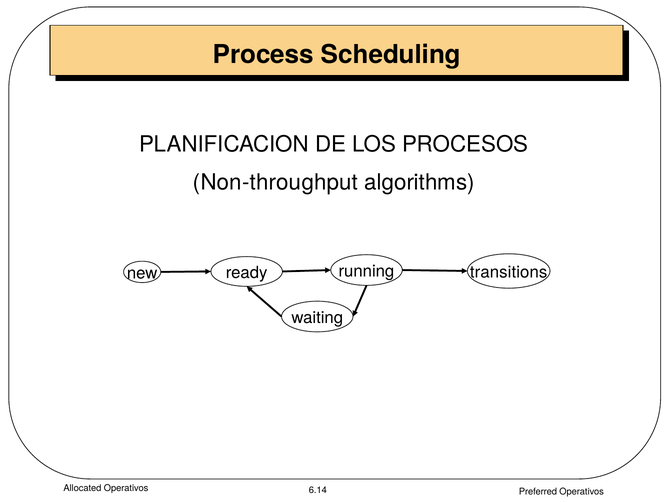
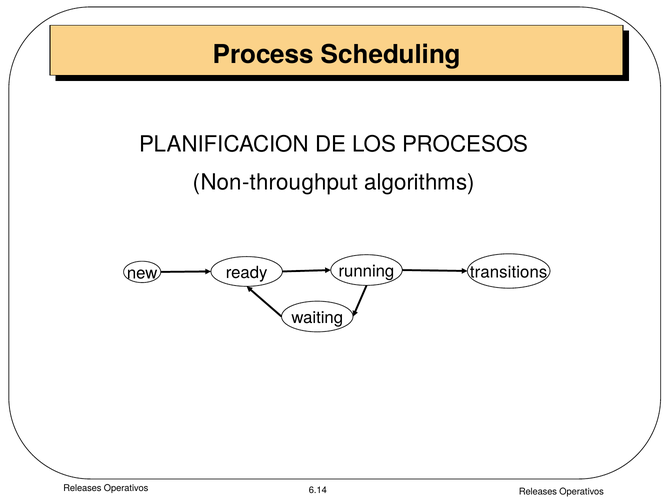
Allocated: Allocated -> Releases (82, 488)
Preferred: Preferred -> Releases (538, 492)
